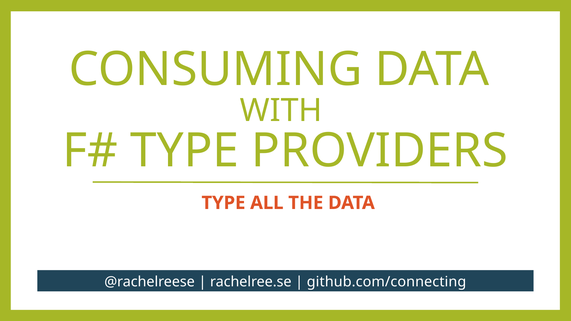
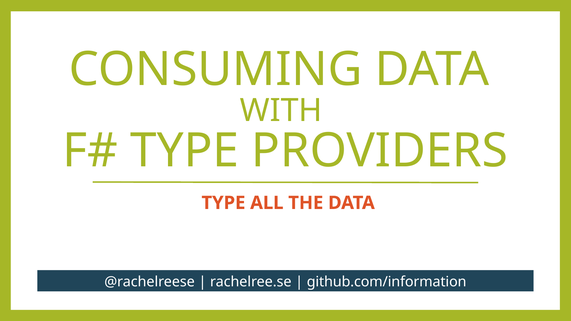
github.com/connecting: github.com/connecting -> github.com/information (387, 282)
